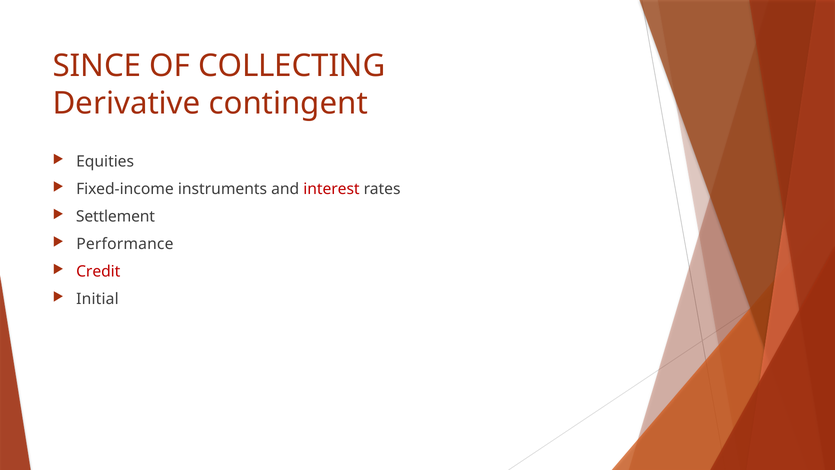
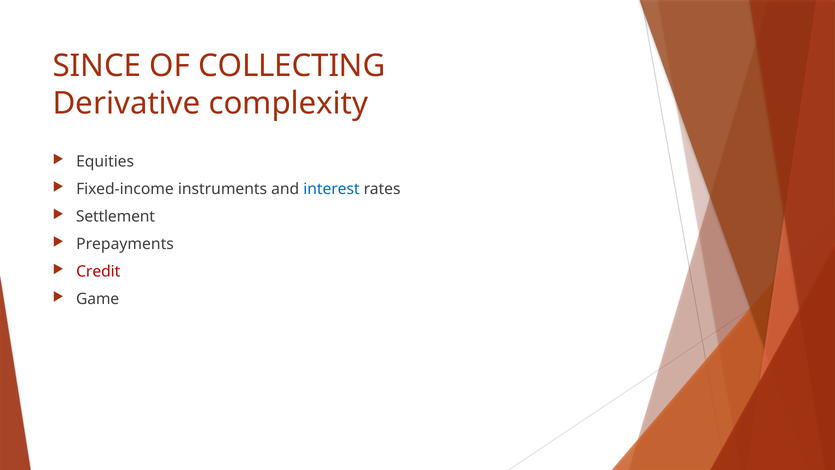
contingent: contingent -> complexity (288, 103)
interest colour: red -> blue (331, 189)
Performance: Performance -> Prepayments (125, 244)
Initial: Initial -> Game (98, 299)
